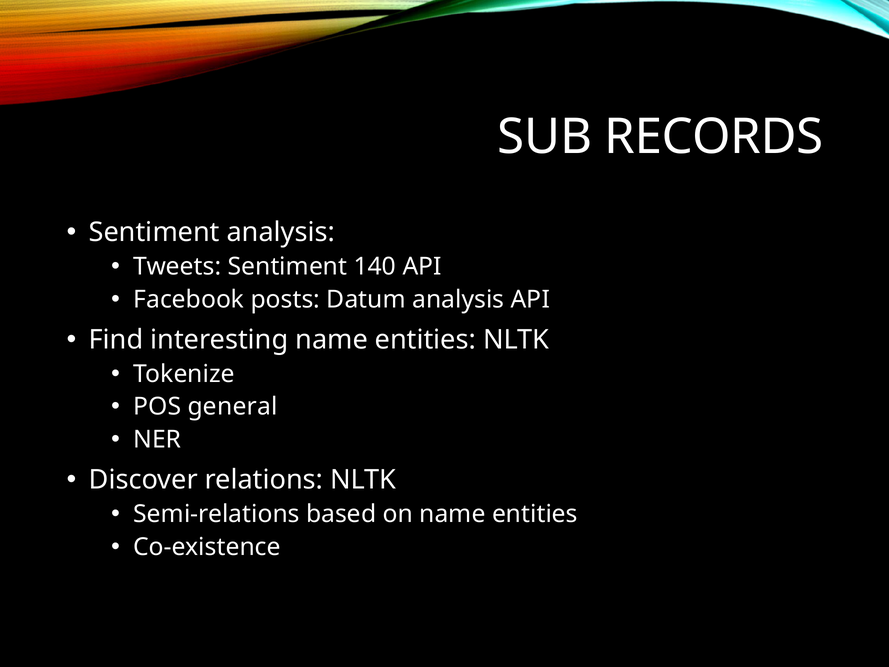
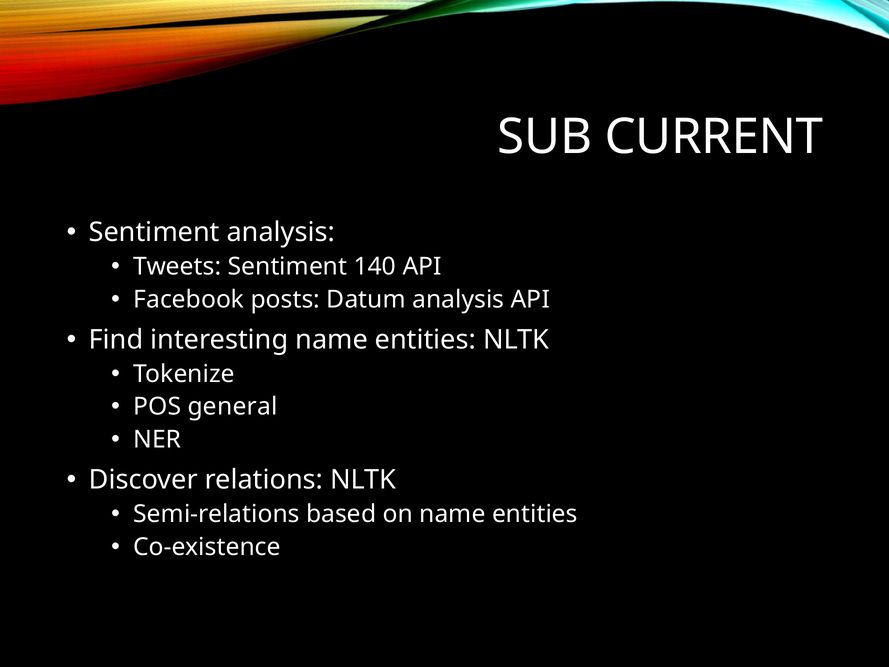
RECORDS: RECORDS -> CURRENT (714, 137)
